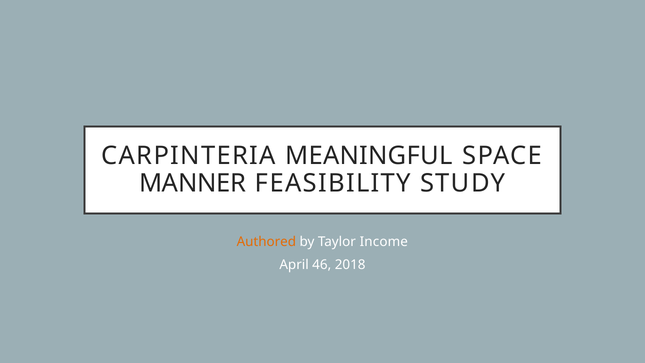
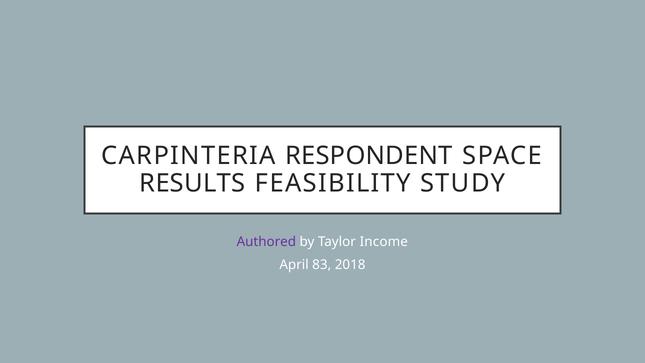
MEANINGFUL: MEANINGFUL -> RESPONDENT (369, 156)
MANNER: MANNER -> RESULTS (192, 183)
Authored colour: orange -> purple (266, 242)
46: 46 -> 83 (322, 265)
